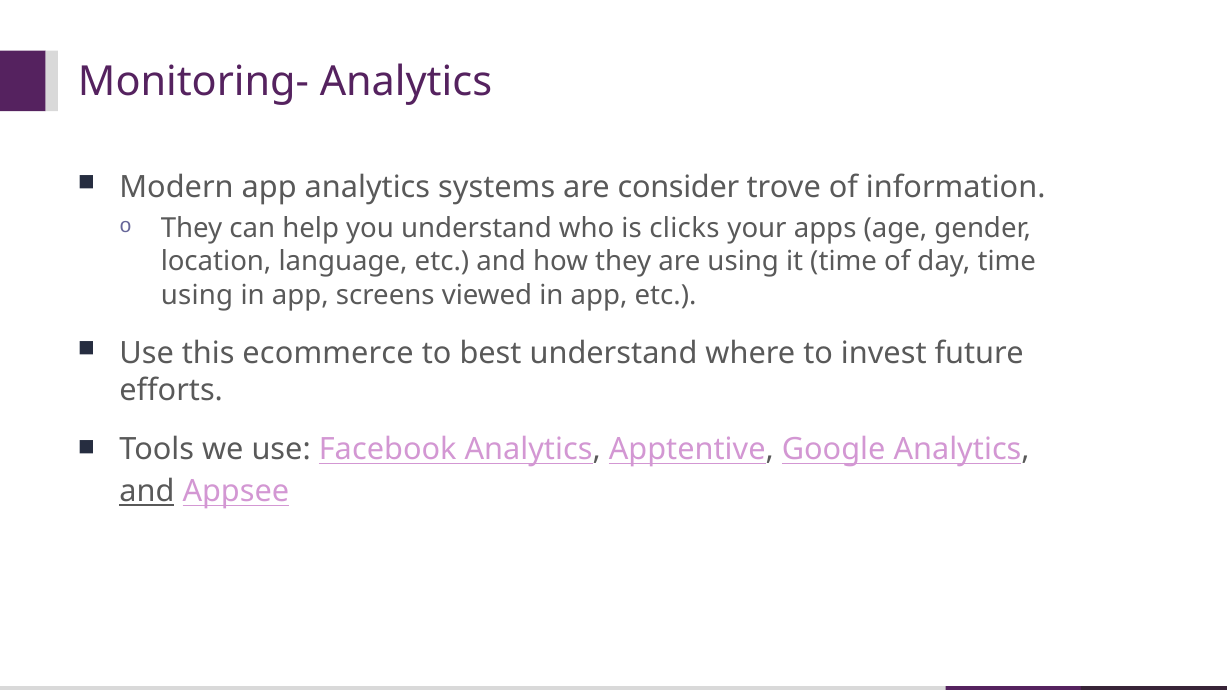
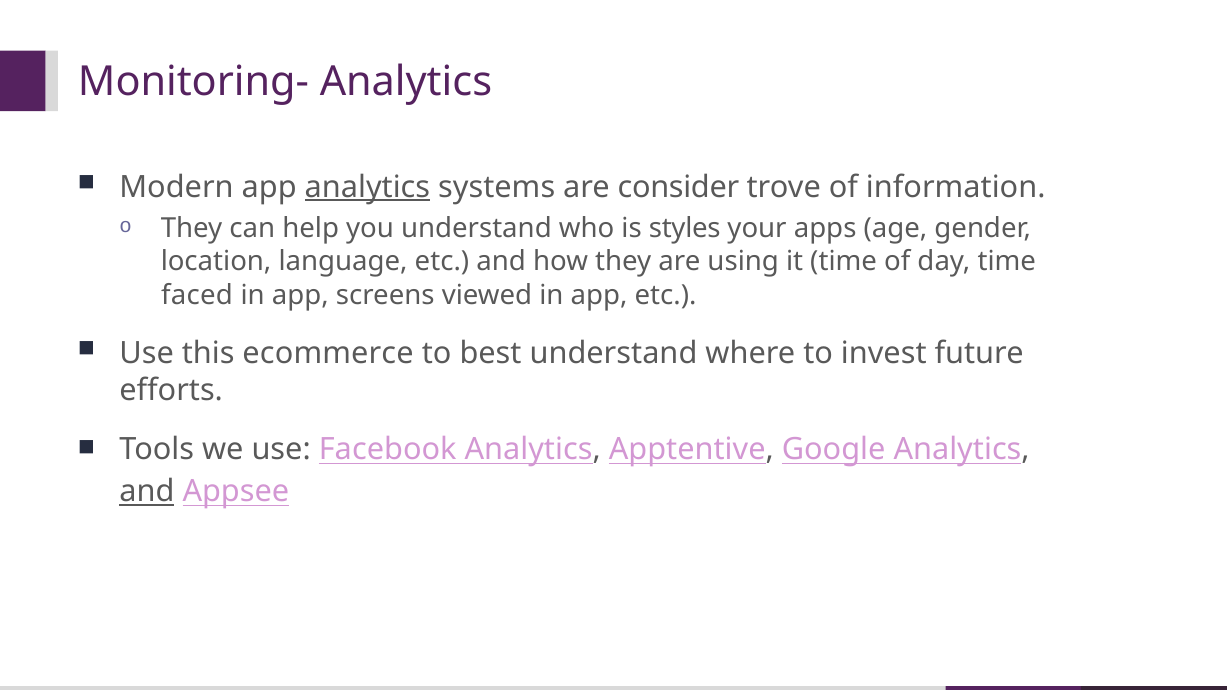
analytics underline: none -> present (367, 187)
clicks: clicks -> styles (685, 229)
using: using -> faced (197, 295)
